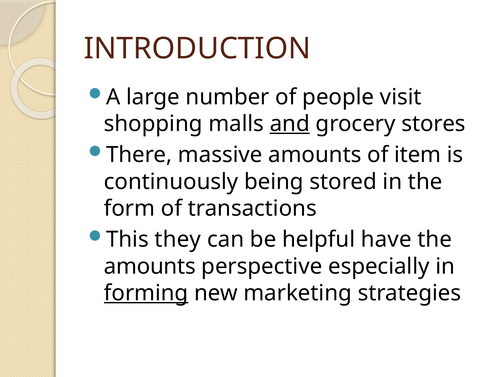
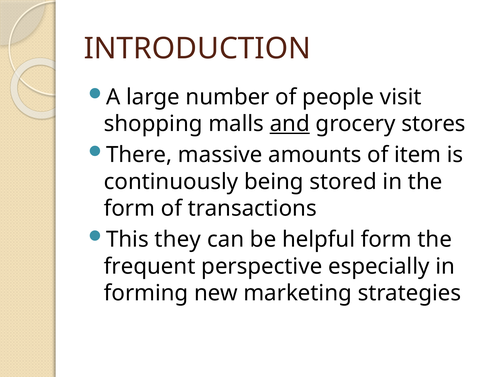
helpful have: have -> form (386, 239)
amounts: amounts -> frequent (150, 266)
forming underline: present -> none (146, 293)
